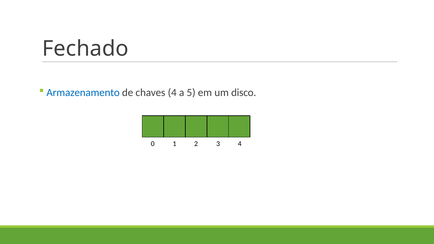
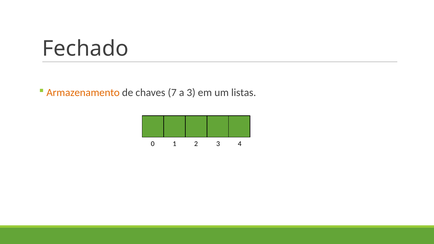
Armazenamento colour: blue -> orange (83, 92)
chaves 4: 4 -> 7 (172, 92)
a 5: 5 -> 3 (191, 92)
disco: disco -> listas (244, 92)
